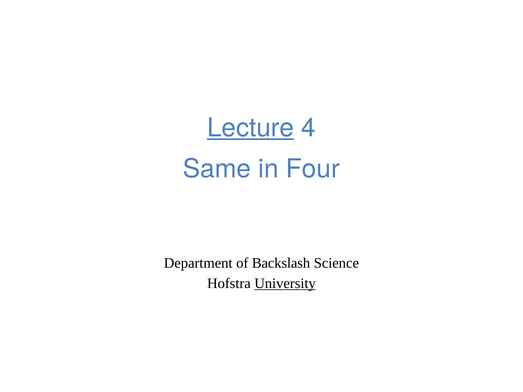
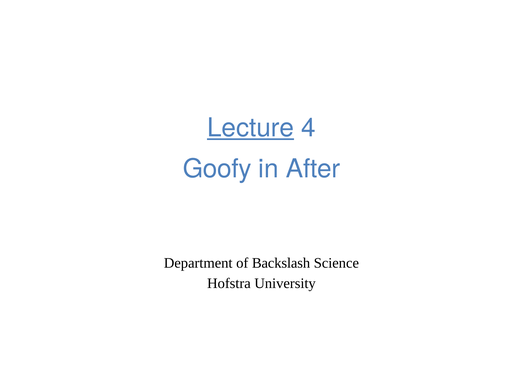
Same: Same -> Goofy (217, 169)
Four: Four -> After (313, 169)
University underline: present -> none (285, 284)
